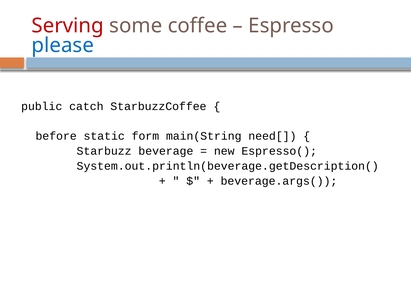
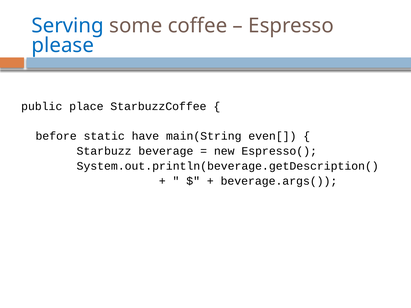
Serving colour: red -> blue (68, 26)
catch: catch -> place (86, 106)
form: form -> have (145, 136)
need[: need[ -> even[ (272, 136)
